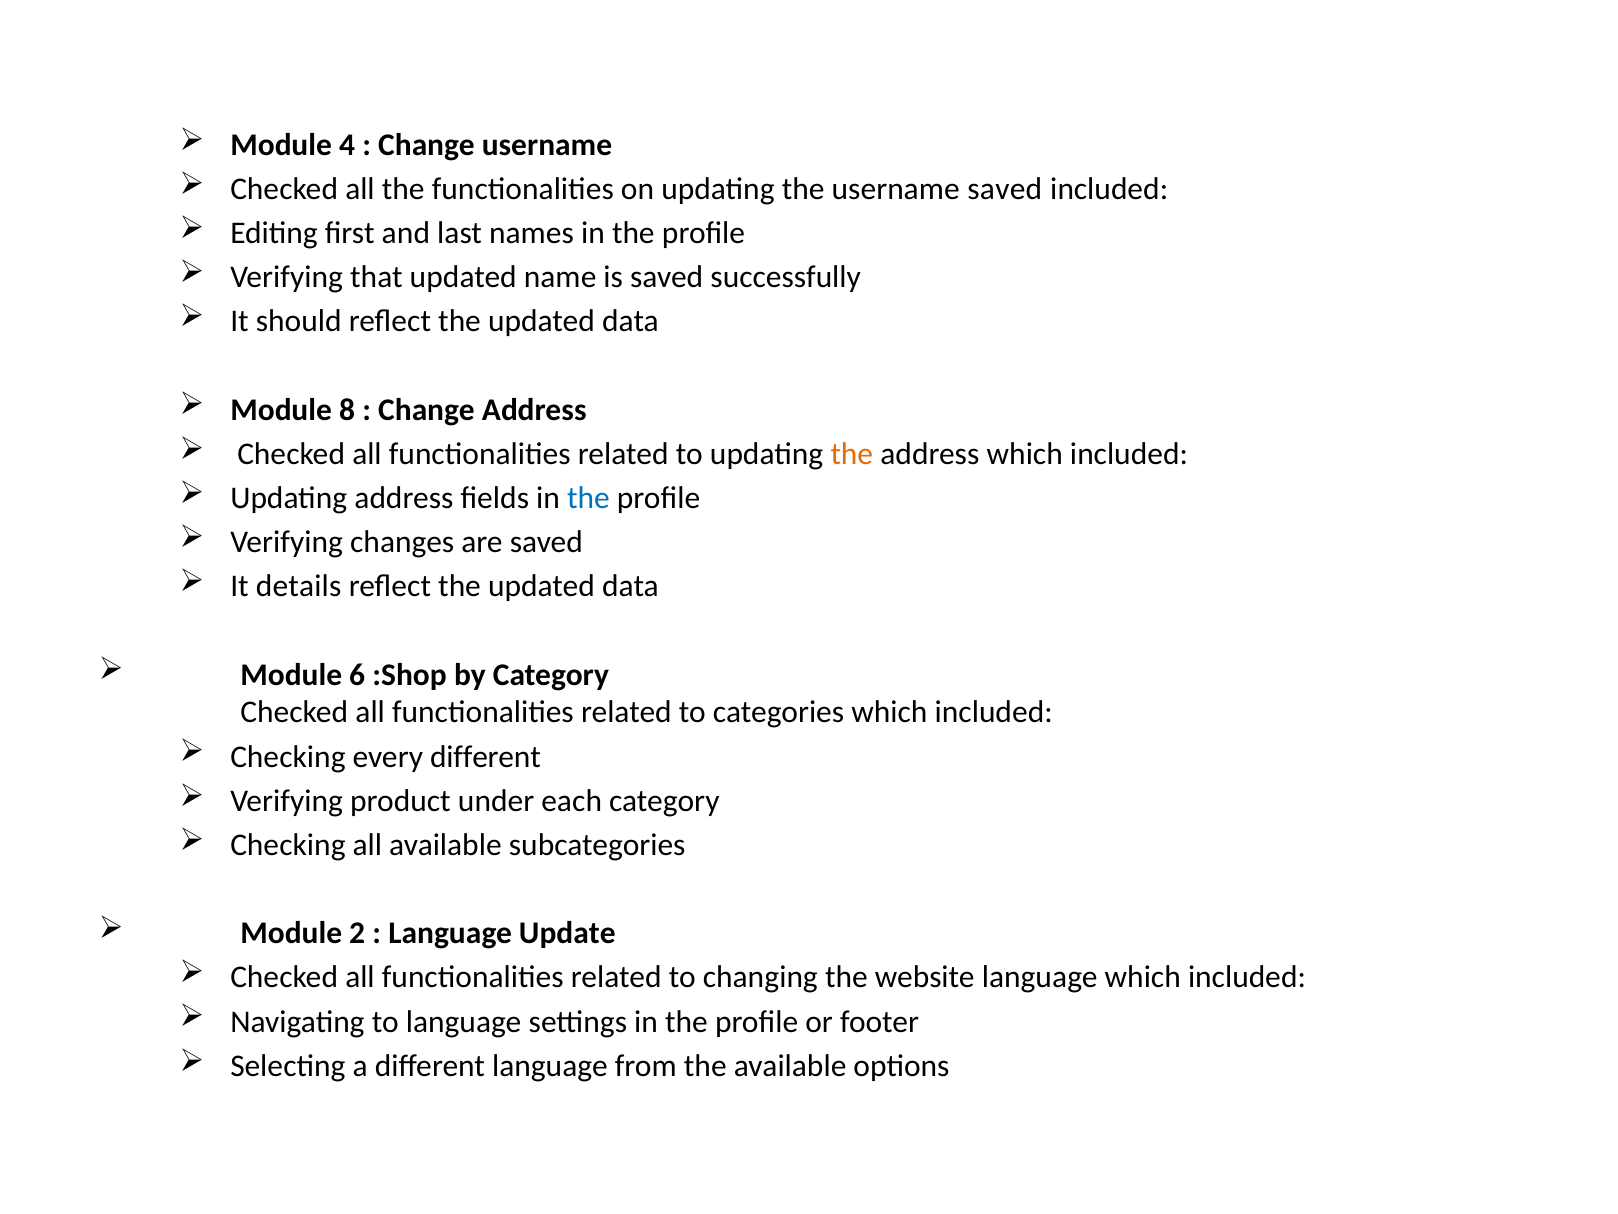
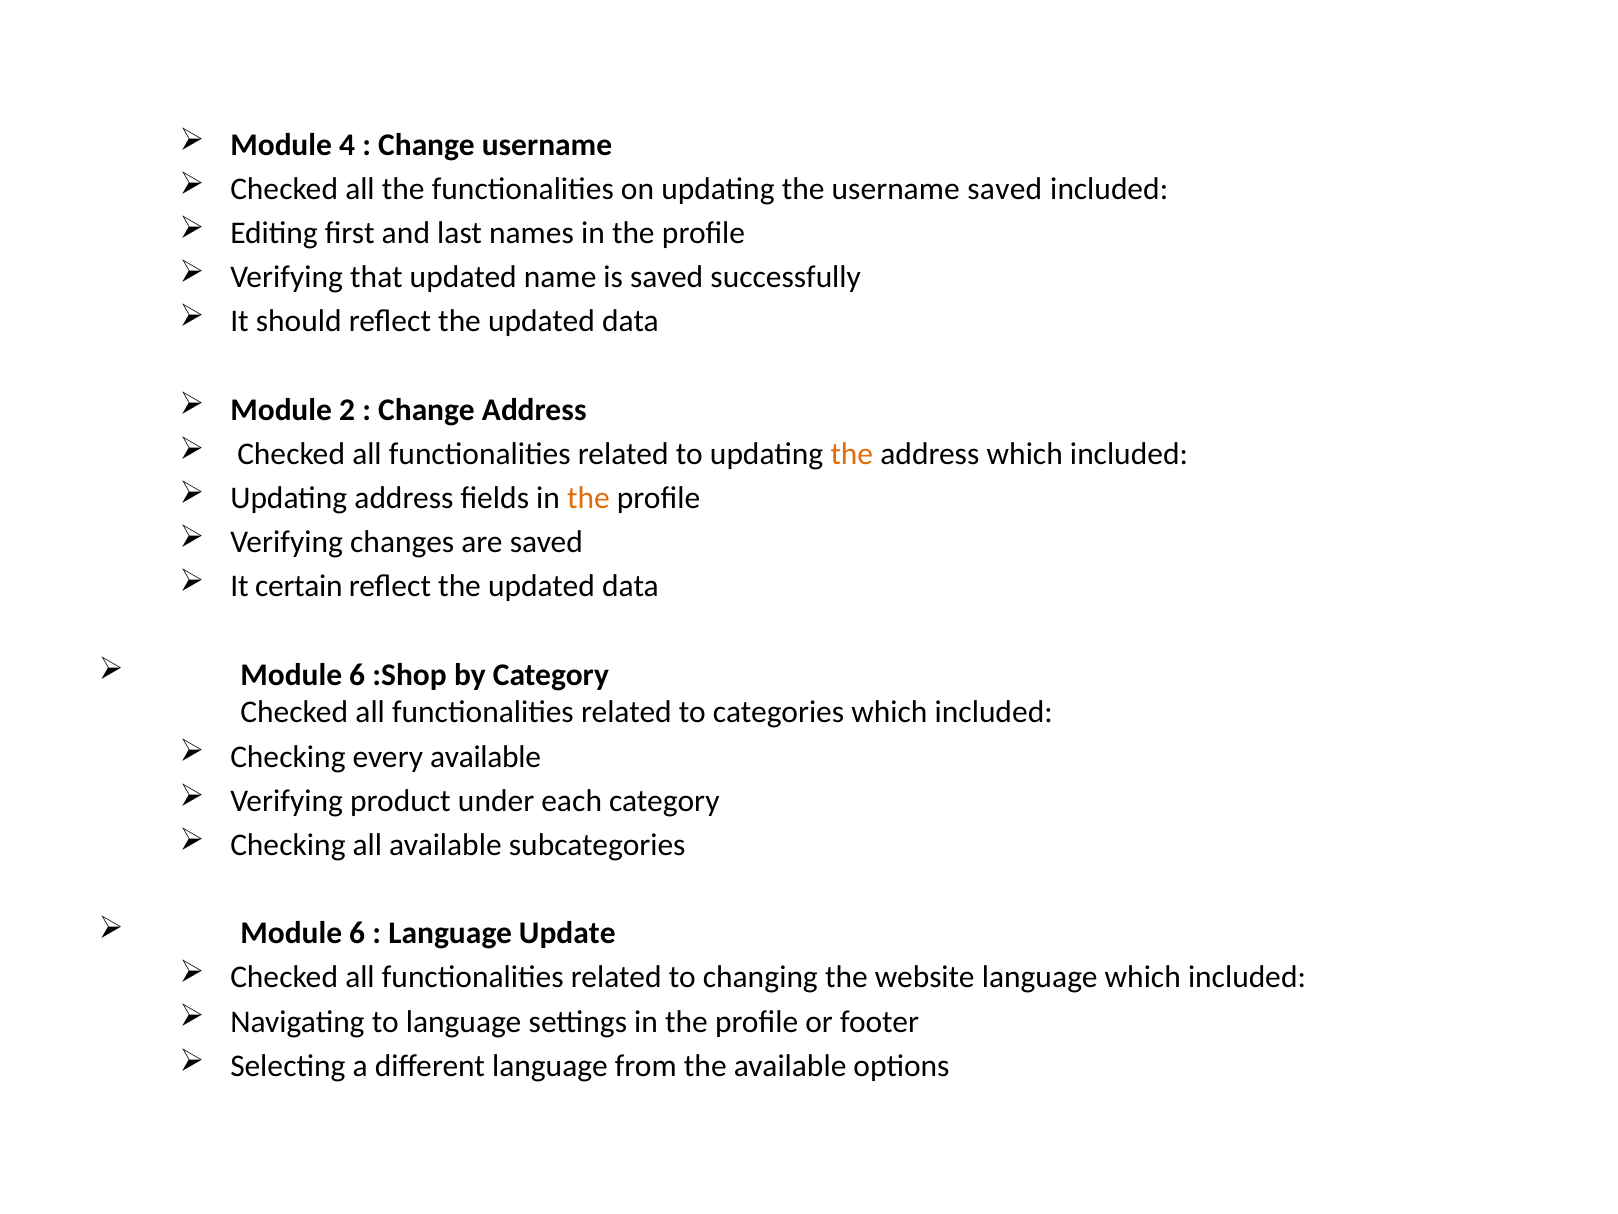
8: 8 -> 2 (347, 410)
the colour: blue -> orange (588, 498)
details: details -> certain (299, 586)
every different: different -> available (486, 756)
2: 2 -> 6 (357, 933)
